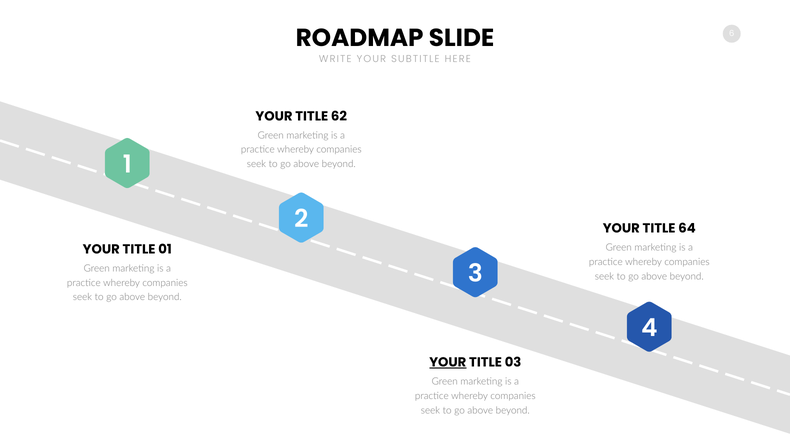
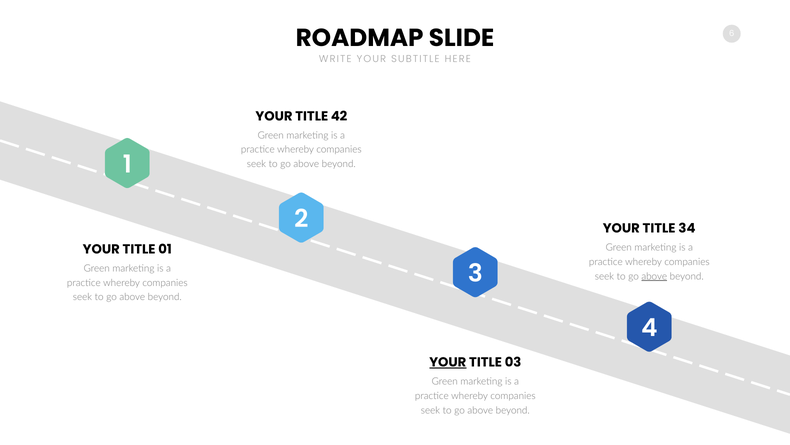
62: 62 -> 42 (339, 116)
64: 64 -> 34 (687, 228)
above underline: none -> present (654, 276)
